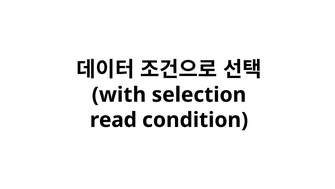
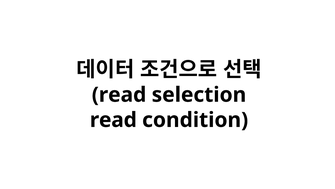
with: with -> read (119, 95)
